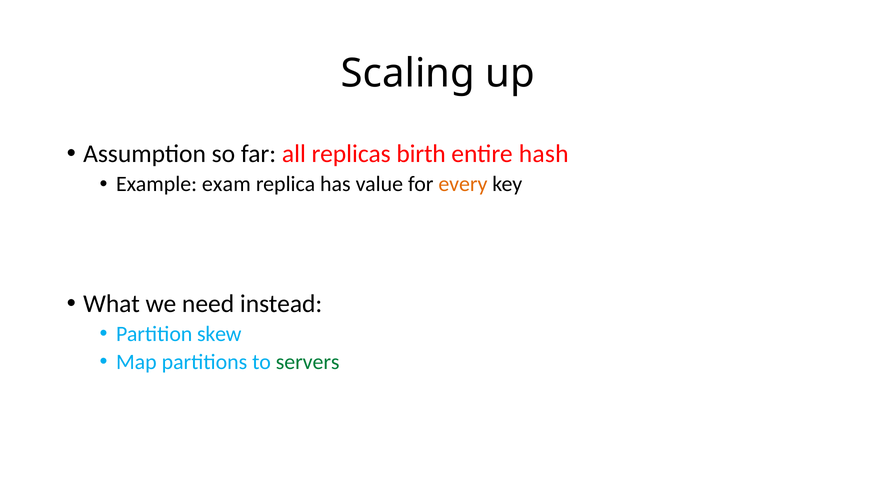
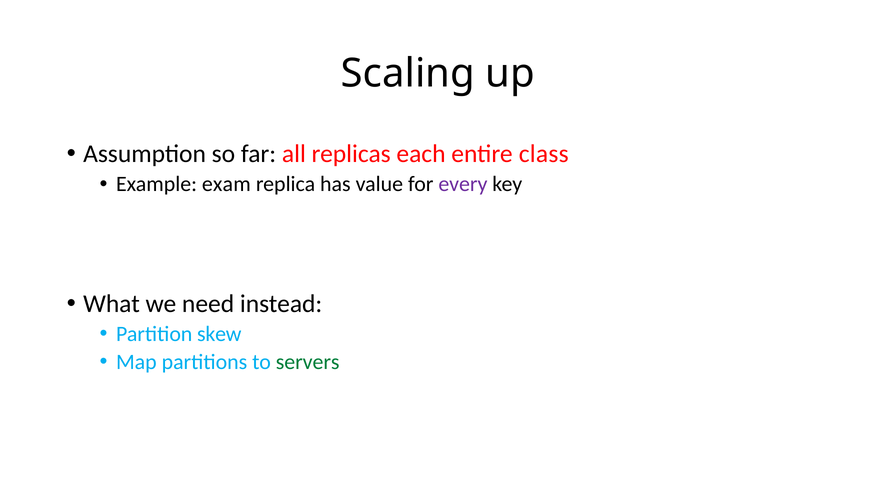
birth: birth -> each (421, 154)
hash: hash -> class (544, 154)
every colour: orange -> purple (463, 184)
